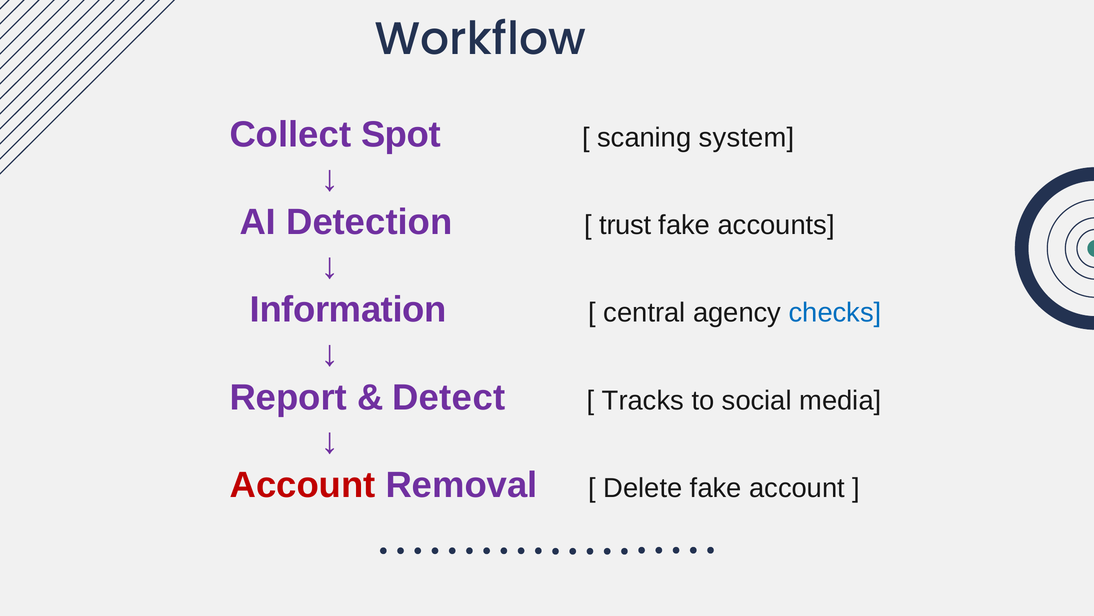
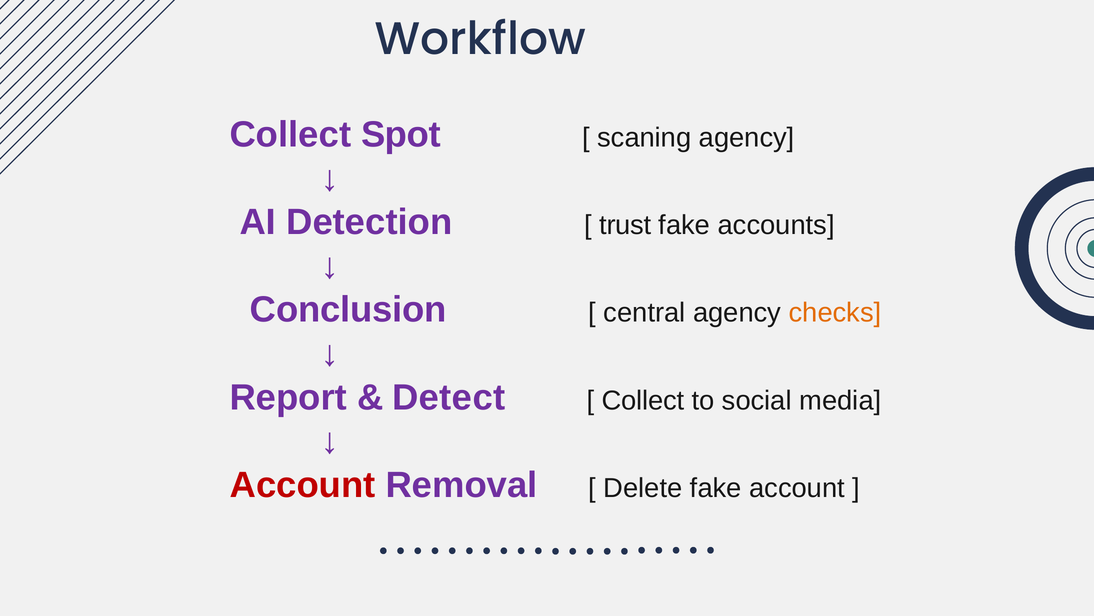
scaning system: system -> agency (747, 138)
Information: Information -> Conclusion (348, 310)
checks colour: blue -> orange (835, 313)
Tracks: Tracks -> Collect (643, 400)
